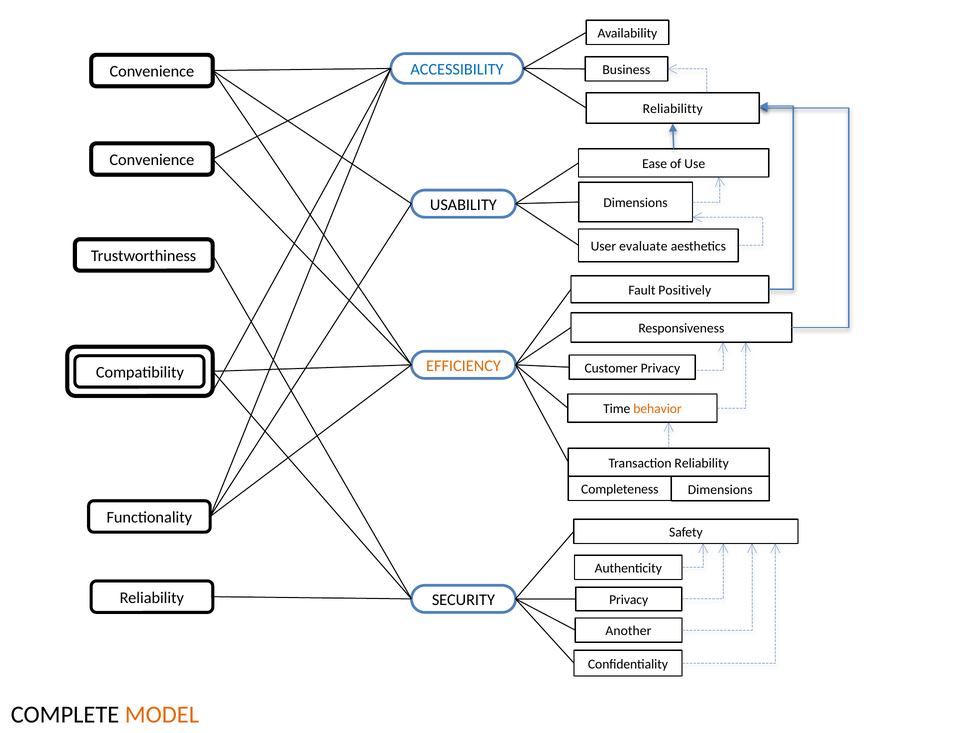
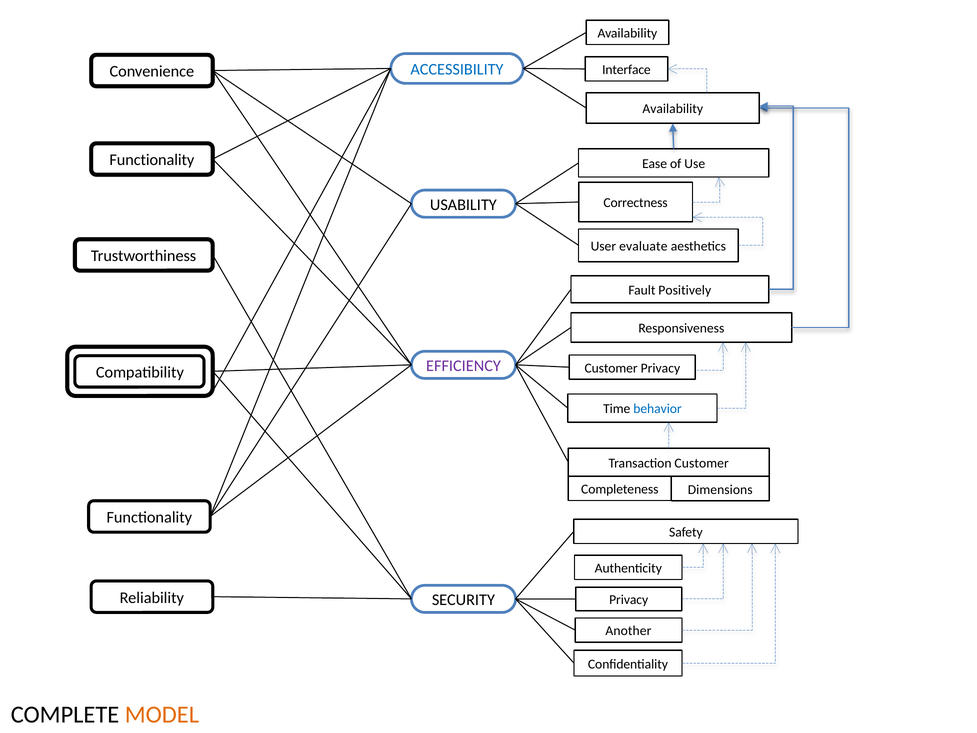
Business: Business -> Interface (626, 70)
Reliabilitty: Reliabilitty -> Availability (673, 109)
Convenience: Convenience -> Functionality (152, 160)
Dimensions: Dimensions -> Correctness (636, 203)
EFFICIENCY colour: orange -> purple (463, 366)
behavior colour: orange -> blue (658, 409)
Transaction Reliability: Reliability -> Customer (702, 463)
